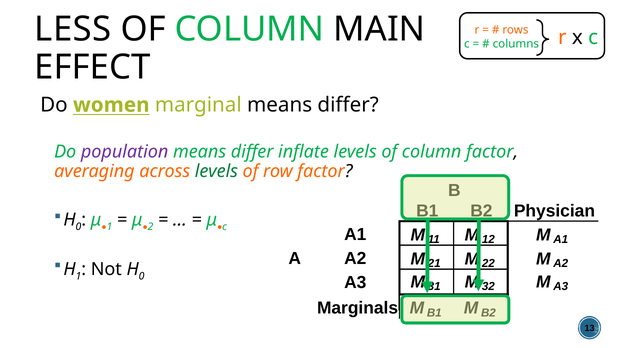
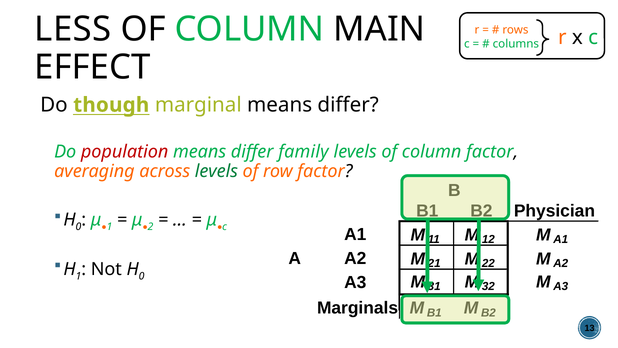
women: women -> though (111, 105)
population colour: purple -> red (125, 152)
inflate: inflate -> family (303, 152)
